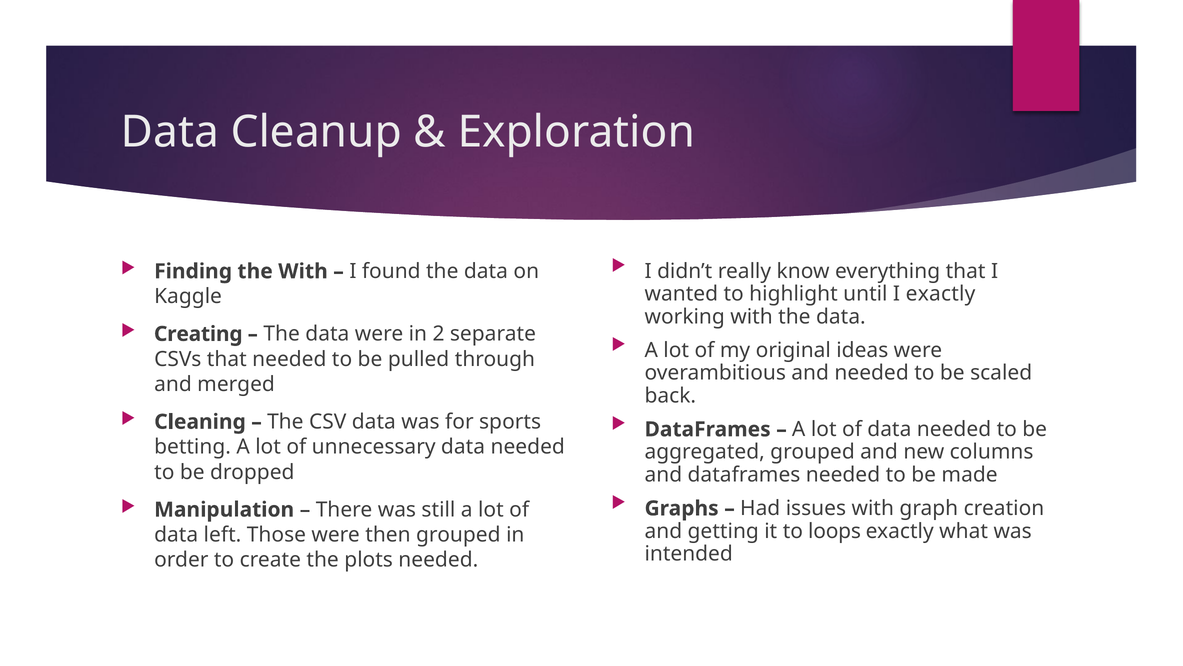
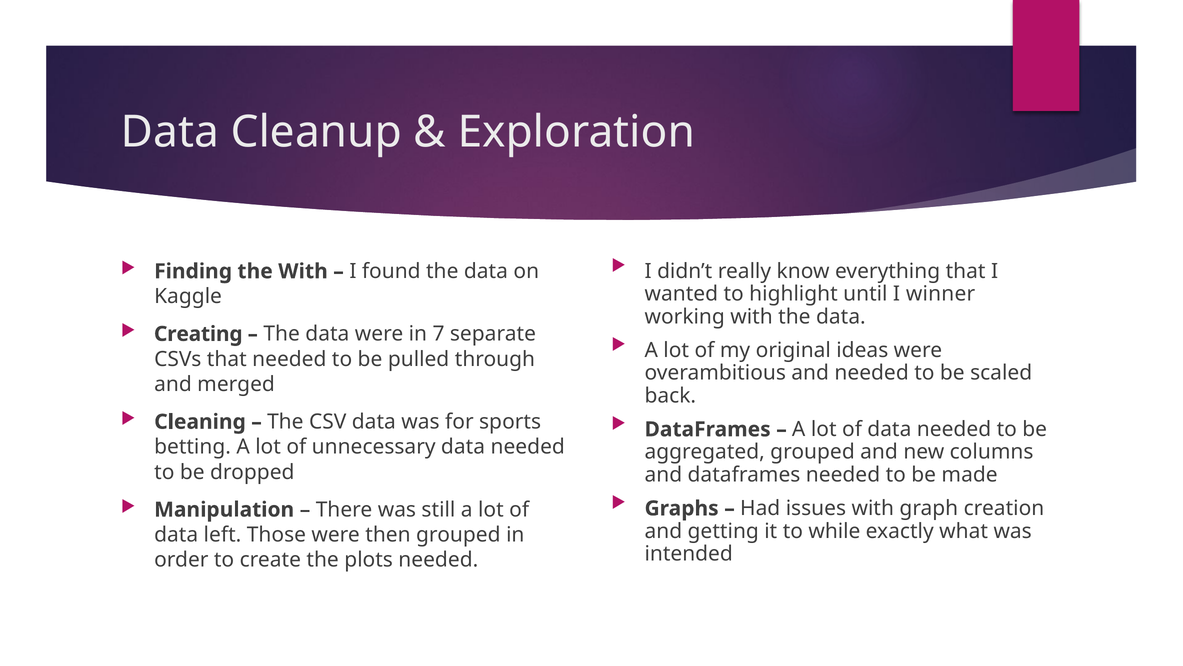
I exactly: exactly -> winner (941, 294)
2: 2 -> 7 (439, 334)
loops: loops -> while (834, 531)
